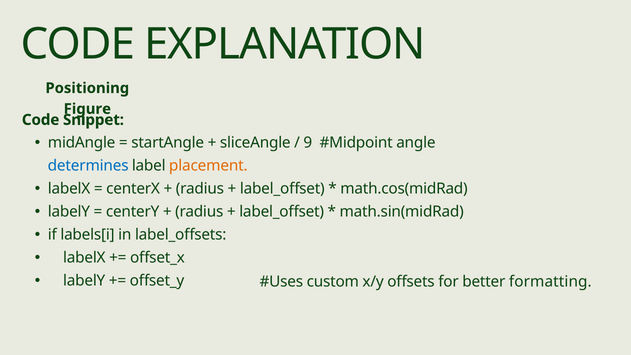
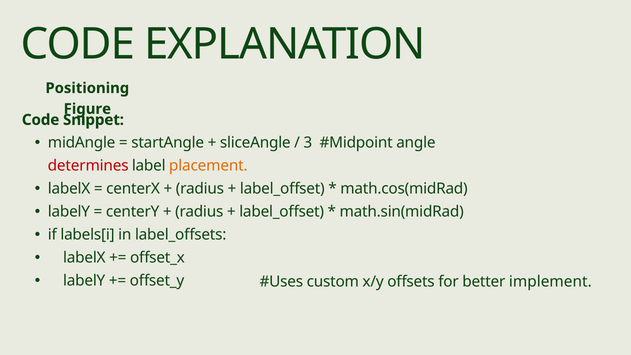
9: 9 -> 3 (308, 143)
determines colour: blue -> red (88, 166)
formatting: formatting -> implement (550, 282)
